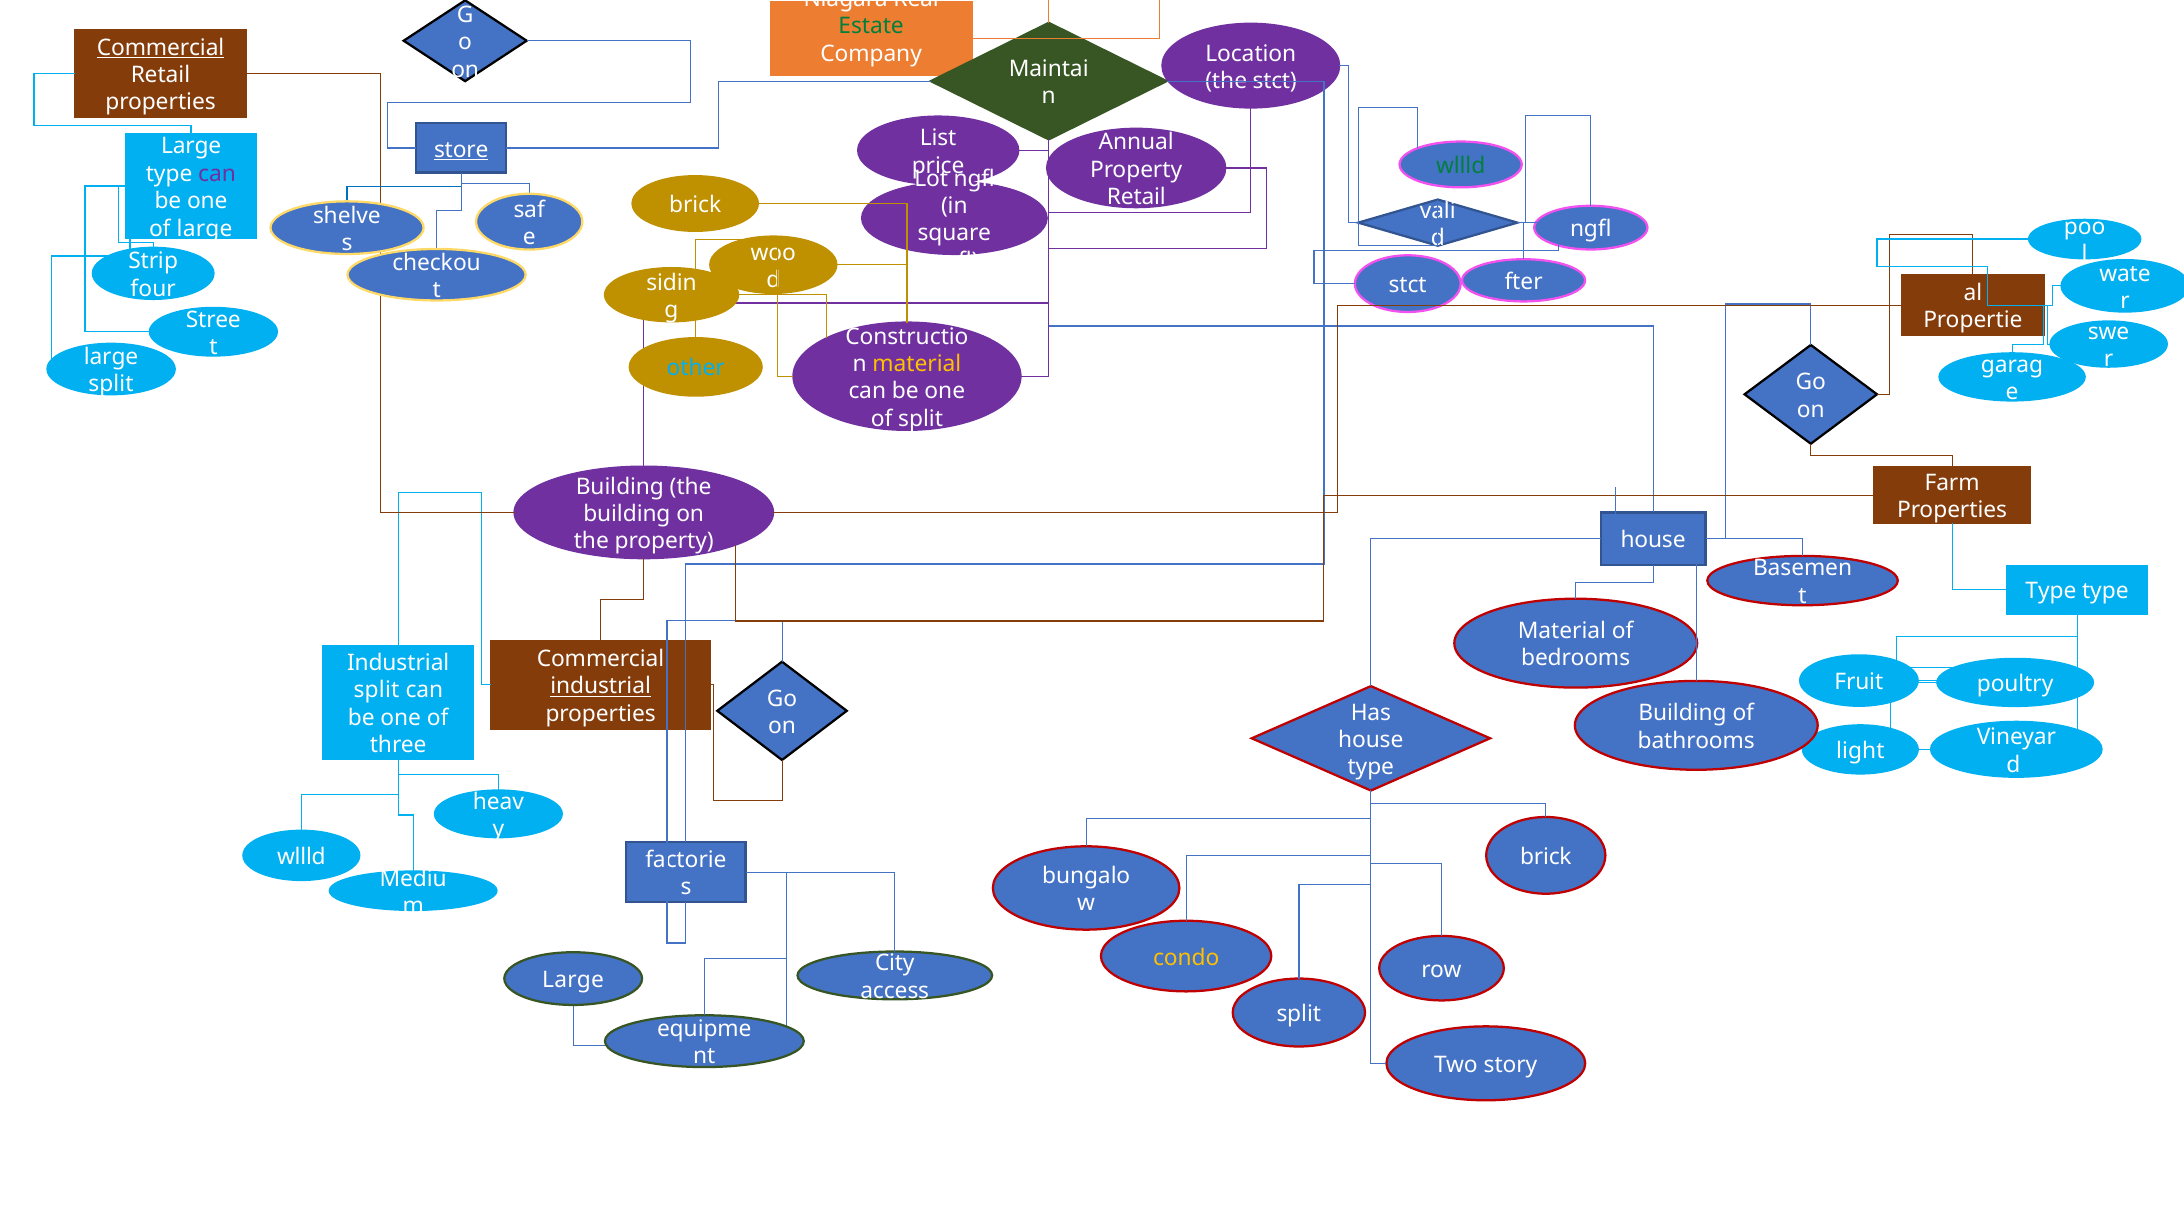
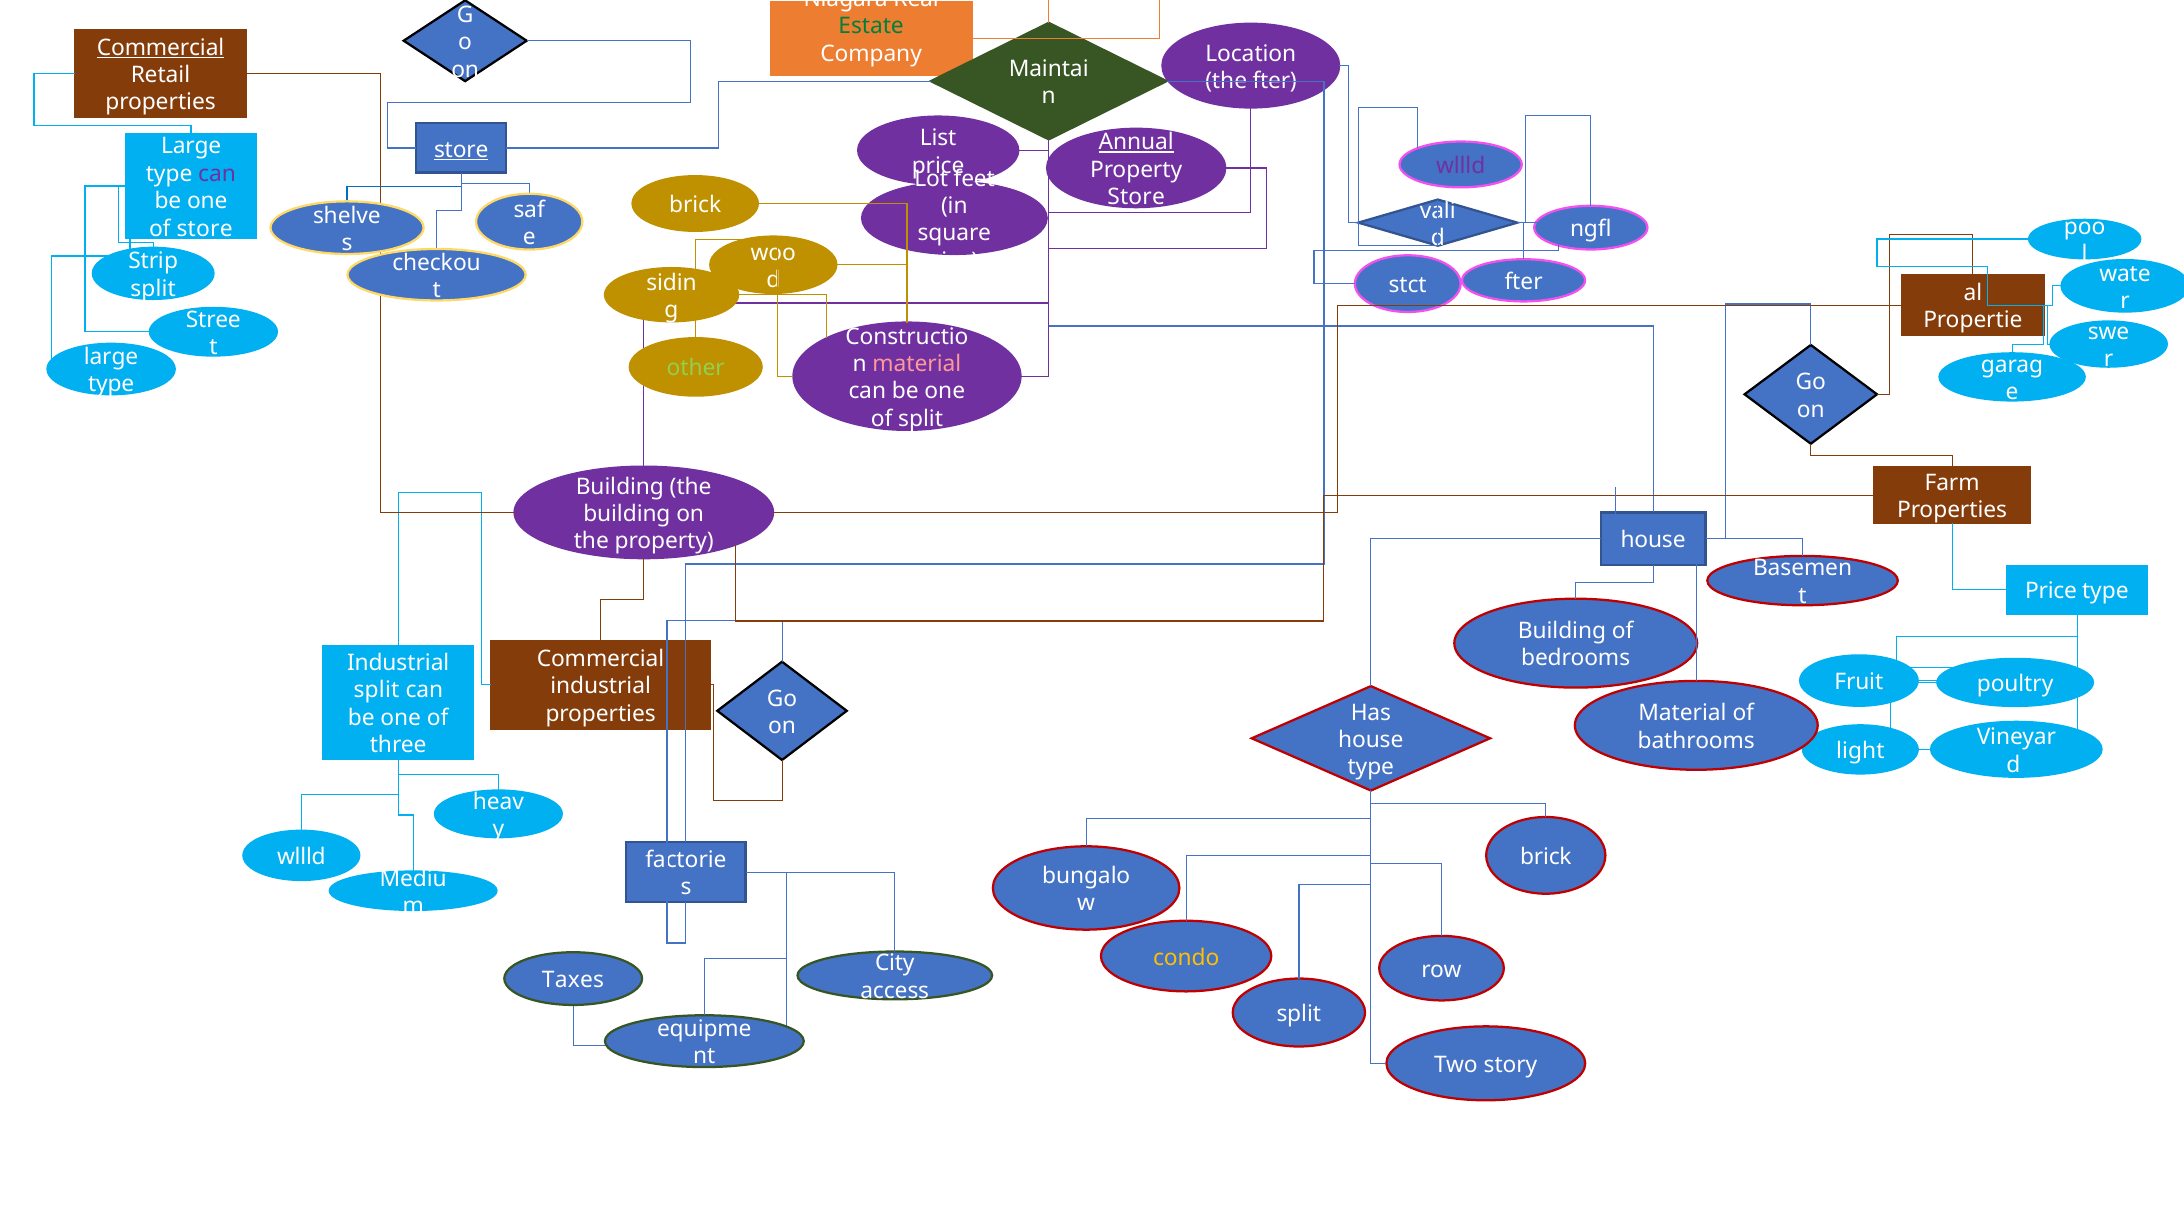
the stct: stct -> fter (1275, 81)
Annual underline: none -> present (1136, 142)
wllld colour: green -> purple (1461, 166)
ngfl: ngfl -> feet (974, 178)
Retail: Retail -> Store (1136, 197)
of large: large -> store (205, 228)
ngfl: ngfl -> size (954, 260)
four: four -> split (153, 288)
material colour: yellow -> pink (917, 364)
other colour: light blue -> light green (696, 368)
split: split -> type (111, 384)
Type: Type -> Price (2051, 591)
Material: Material -> Building (1562, 631)
industrial underline: present -> none (601, 686)
Building: Building -> Material (1682, 713)
Large: Large -> Taxes (573, 980)
